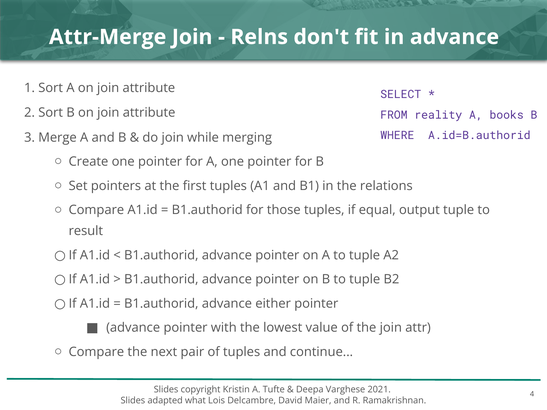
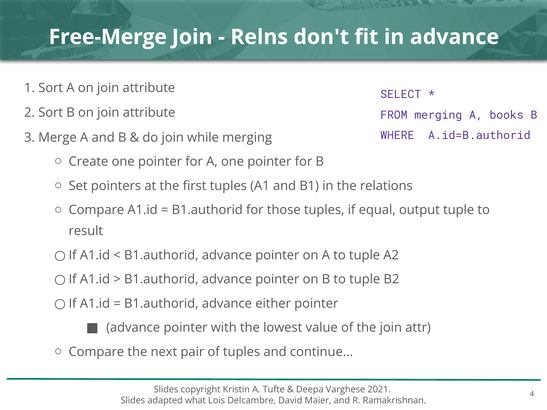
Attr-Merge: Attr-Merge -> Free-Merge (108, 37)
FROM reality: reality -> merging (438, 115)
